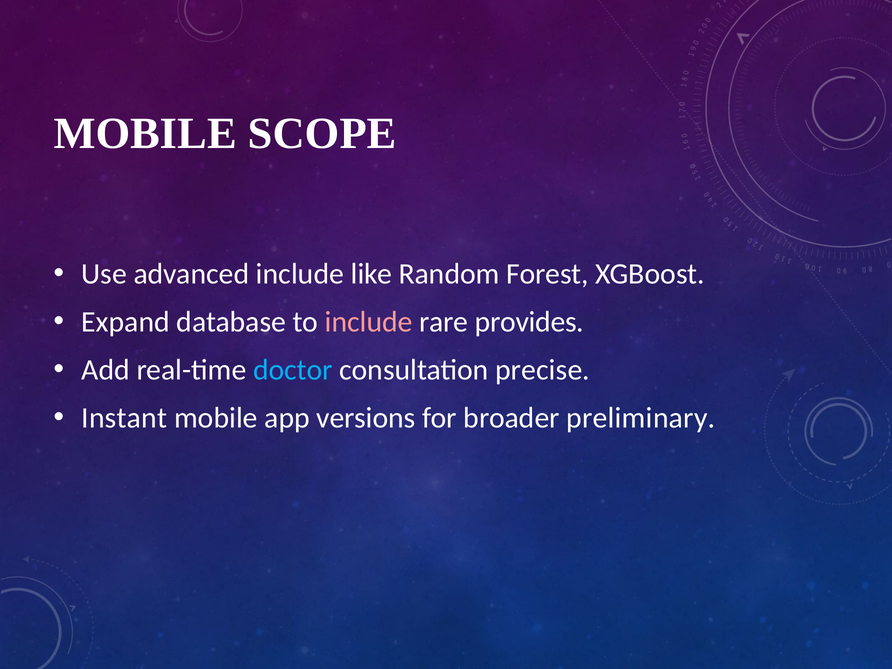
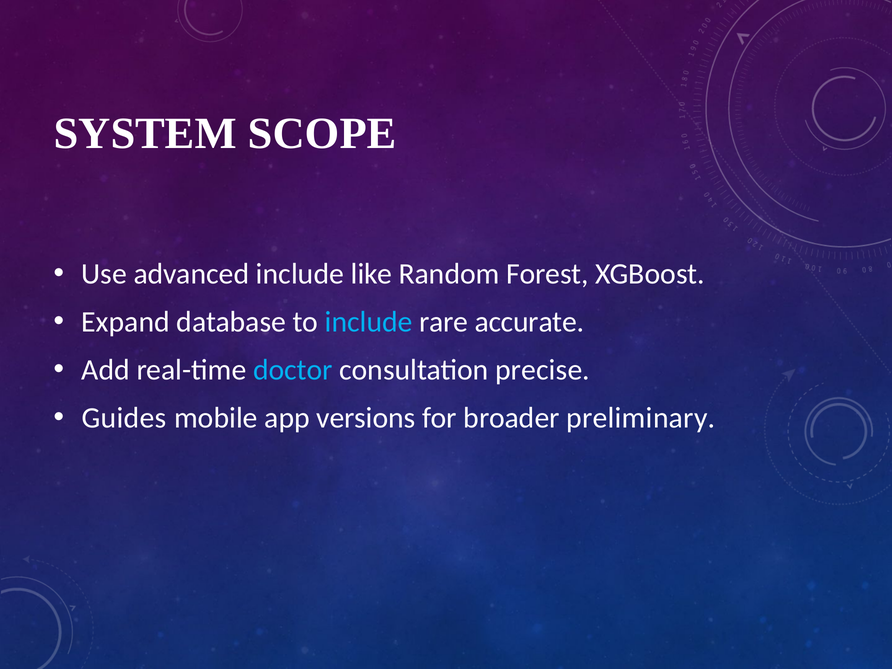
MOBILE: MOBILE -> SYSTEM (145, 134)
include colour: pink -> light blue (369, 322)
provides: provides -> accurate (529, 322)
Instant: Instant -> Guides (124, 418)
